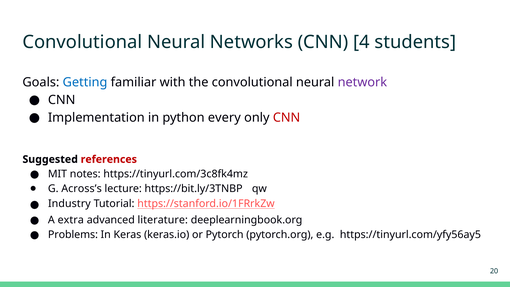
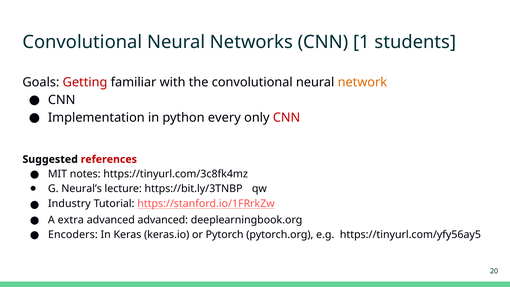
4: 4 -> 1 (361, 42)
Getting colour: blue -> red (85, 82)
network colour: purple -> orange (362, 82)
Across’s: Across’s -> Neural’s (82, 189)
advanced literature: literature -> advanced (163, 220)
Problems: Problems -> Encoders (73, 235)
